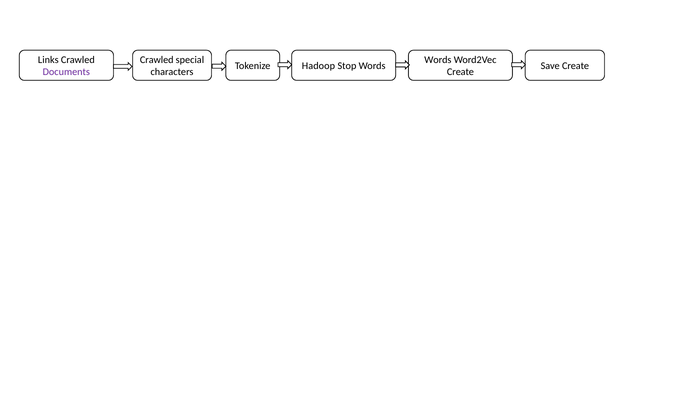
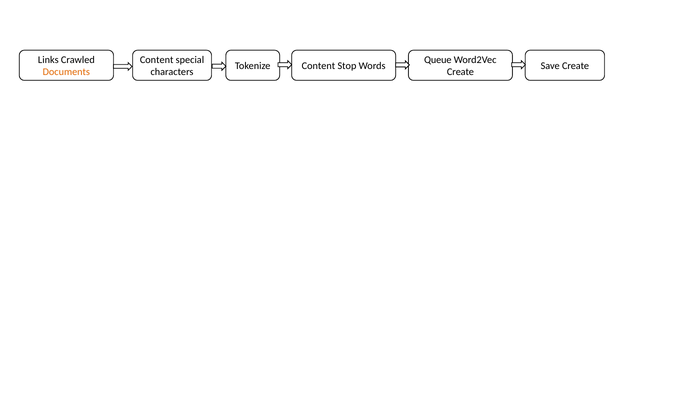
Crawled: Crawled -> Content (157, 60)
Words: Words -> Queue (438, 60)
Tokenize Hadoop: Hadoop -> Content (318, 66)
Documents colour: purple -> orange (66, 72)
